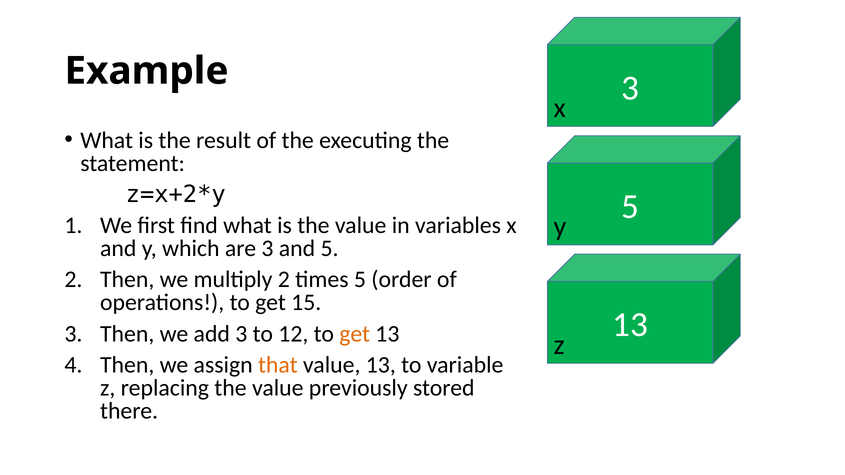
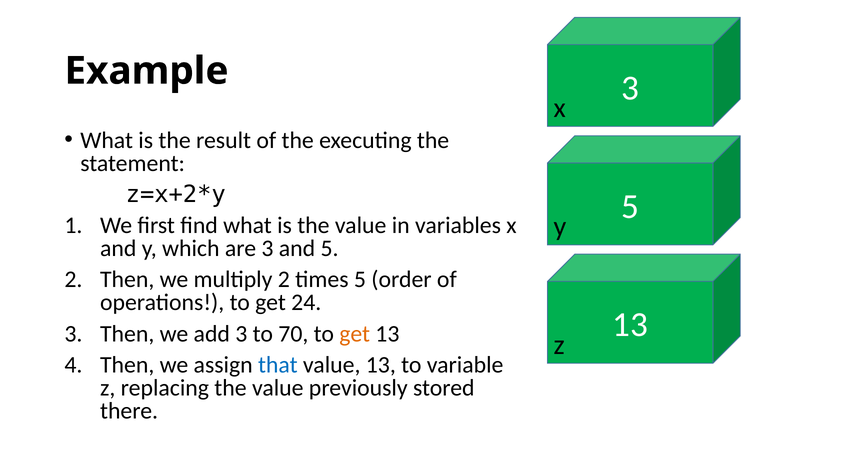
15: 15 -> 24 (306, 303)
12: 12 -> 70 (293, 334)
that colour: orange -> blue (278, 365)
